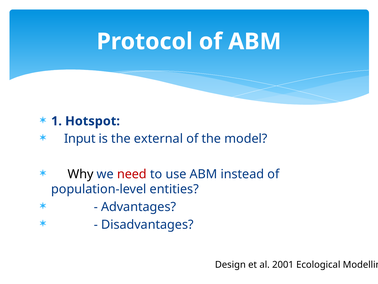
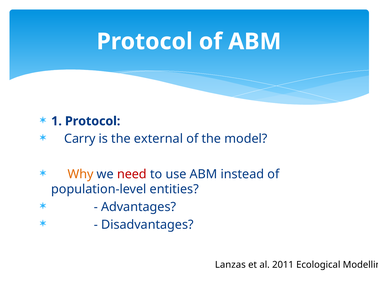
1 Hotspot: Hotspot -> Protocol (93, 121)
Input: Input -> Carry (80, 139)
Why colour: black -> orange (81, 174)
Design: Design -> Lanzas (230, 264)
2001: 2001 -> 2011 (283, 264)
